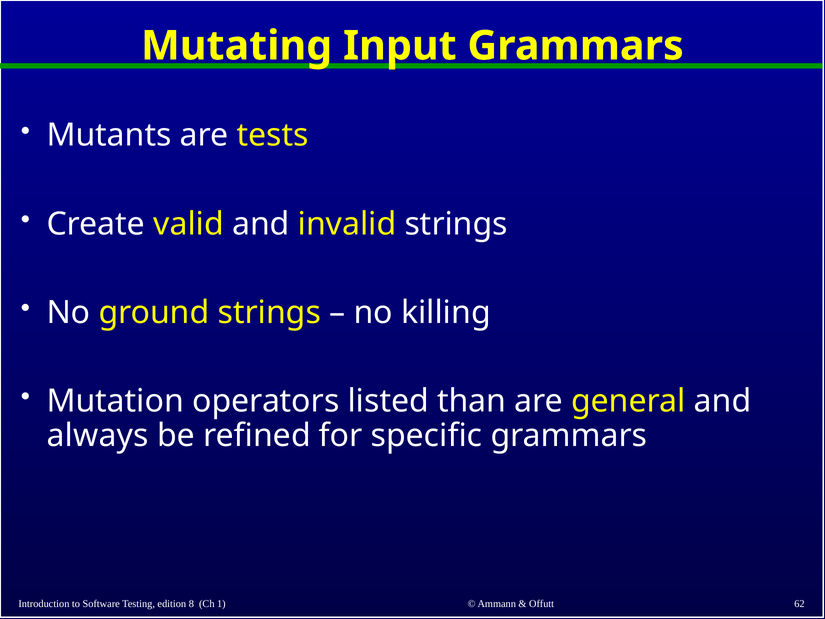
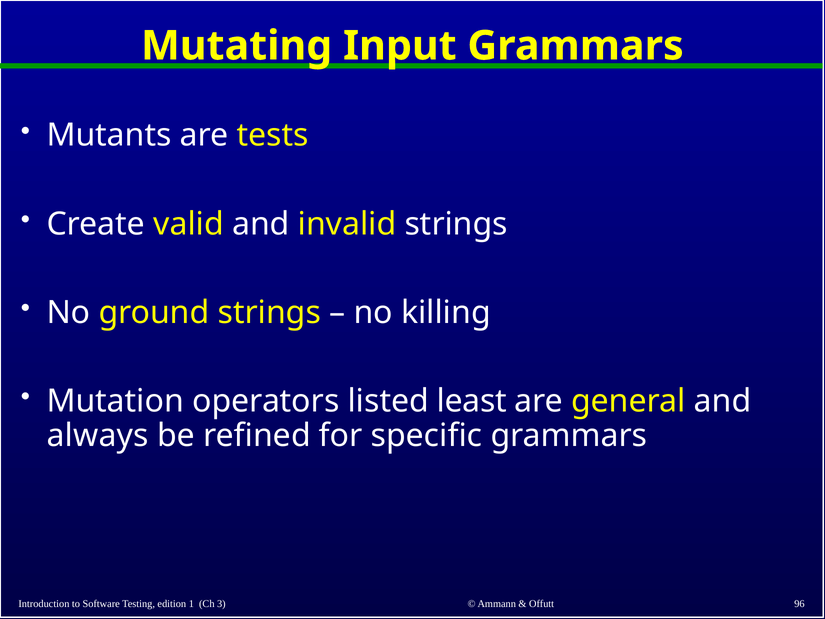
than: than -> least (472, 401)
8: 8 -> 1 (191, 603)
1: 1 -> 3 (221, 603)
62: 62 -> 96 (799, 603)
